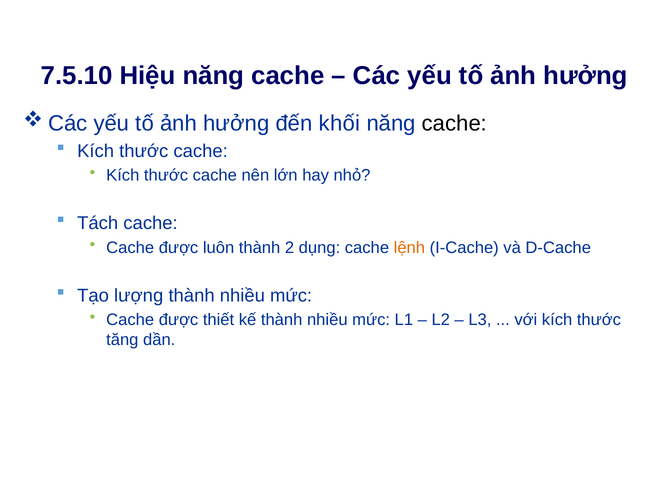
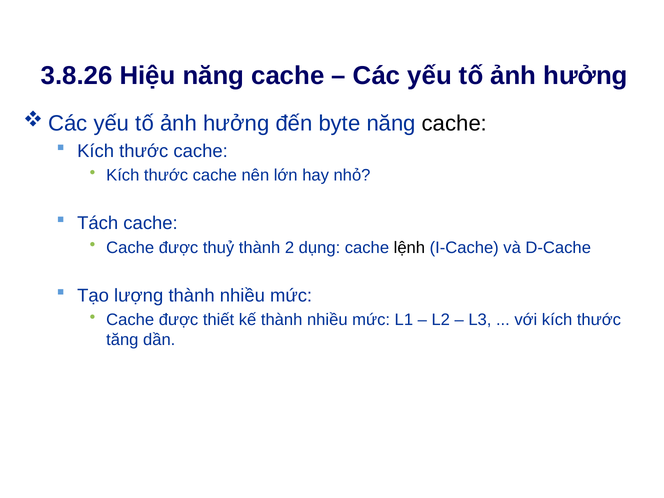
7.5.10: 7.5.10 -> 3.8.26 (77, 76)
khối: khối -> byte (339, 123)
luôn: luôn -> thuỷ (219, 248)
lệnh colour: orange -> black (409, 248)
